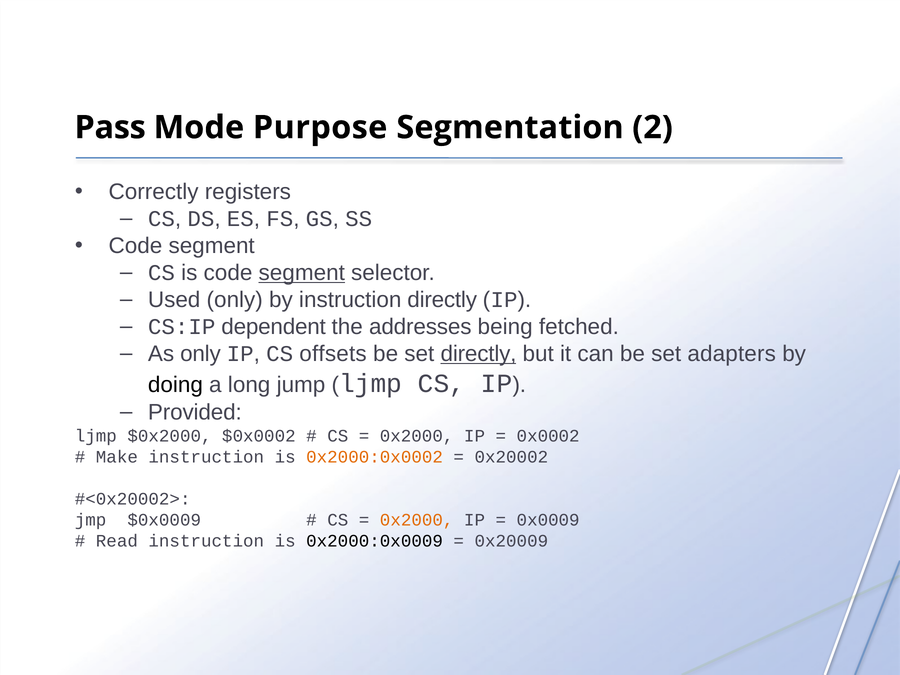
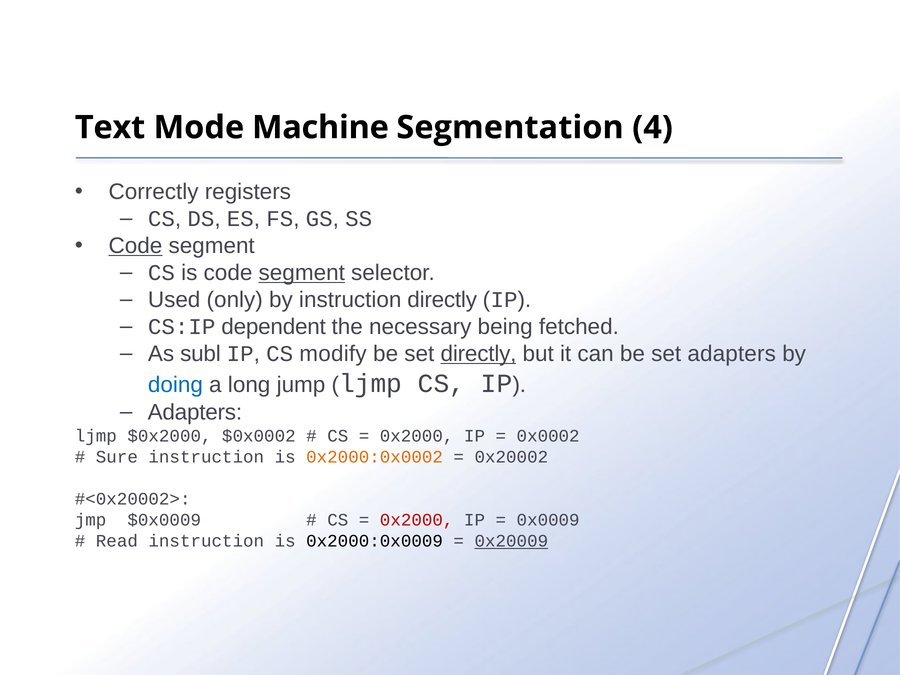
Pass: Pass -> Text (110, 128)
Purpose: Purpose -> Machine (320, 128)
2: 2 -> 4 (653, 128)
Code underline: none -> present (135, 246)
addresses: addresses -> necessary (420, 327)
As only: only -> subl (200, 354)
offsets: offsets -> modify (333, 354)
doing colour: black -> blue (175, 385)
Provided: Provided -> Adapters (195, 412)
Make: Make -> Sure (117, 457)
0x2000 colour: orange -> red (417, 520)
0x20009 underline: none -> present (511, 541)
